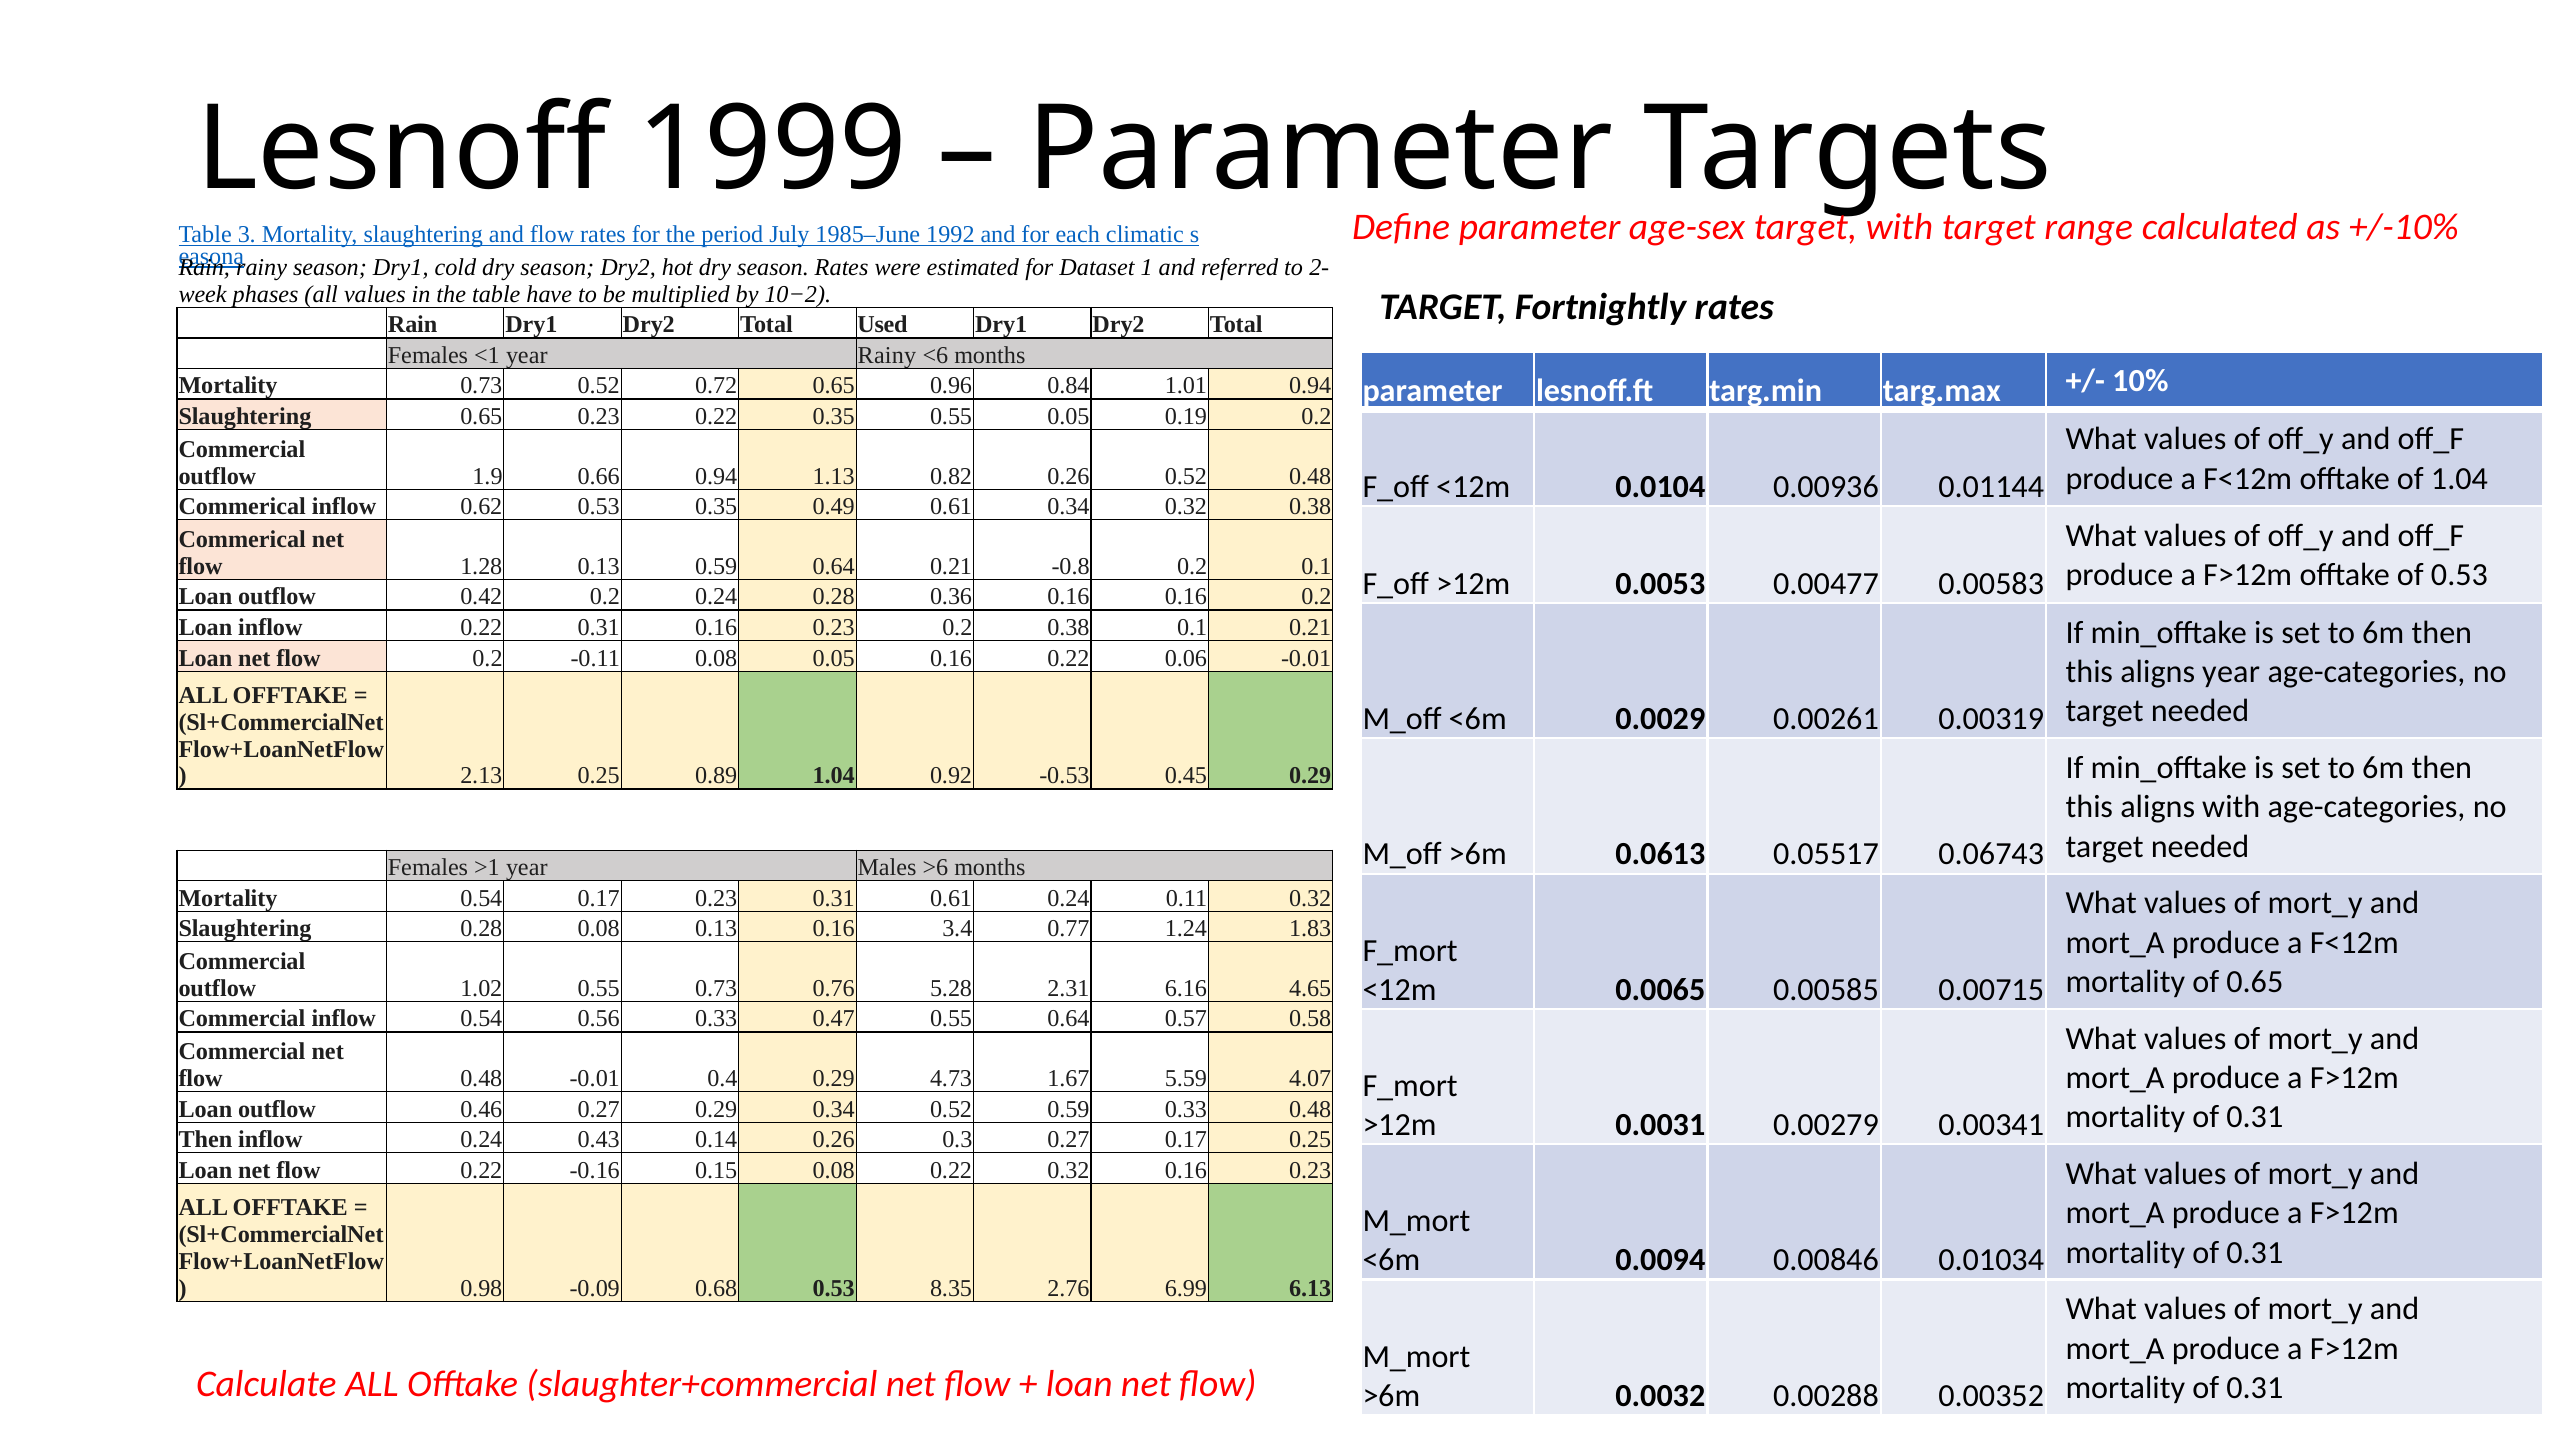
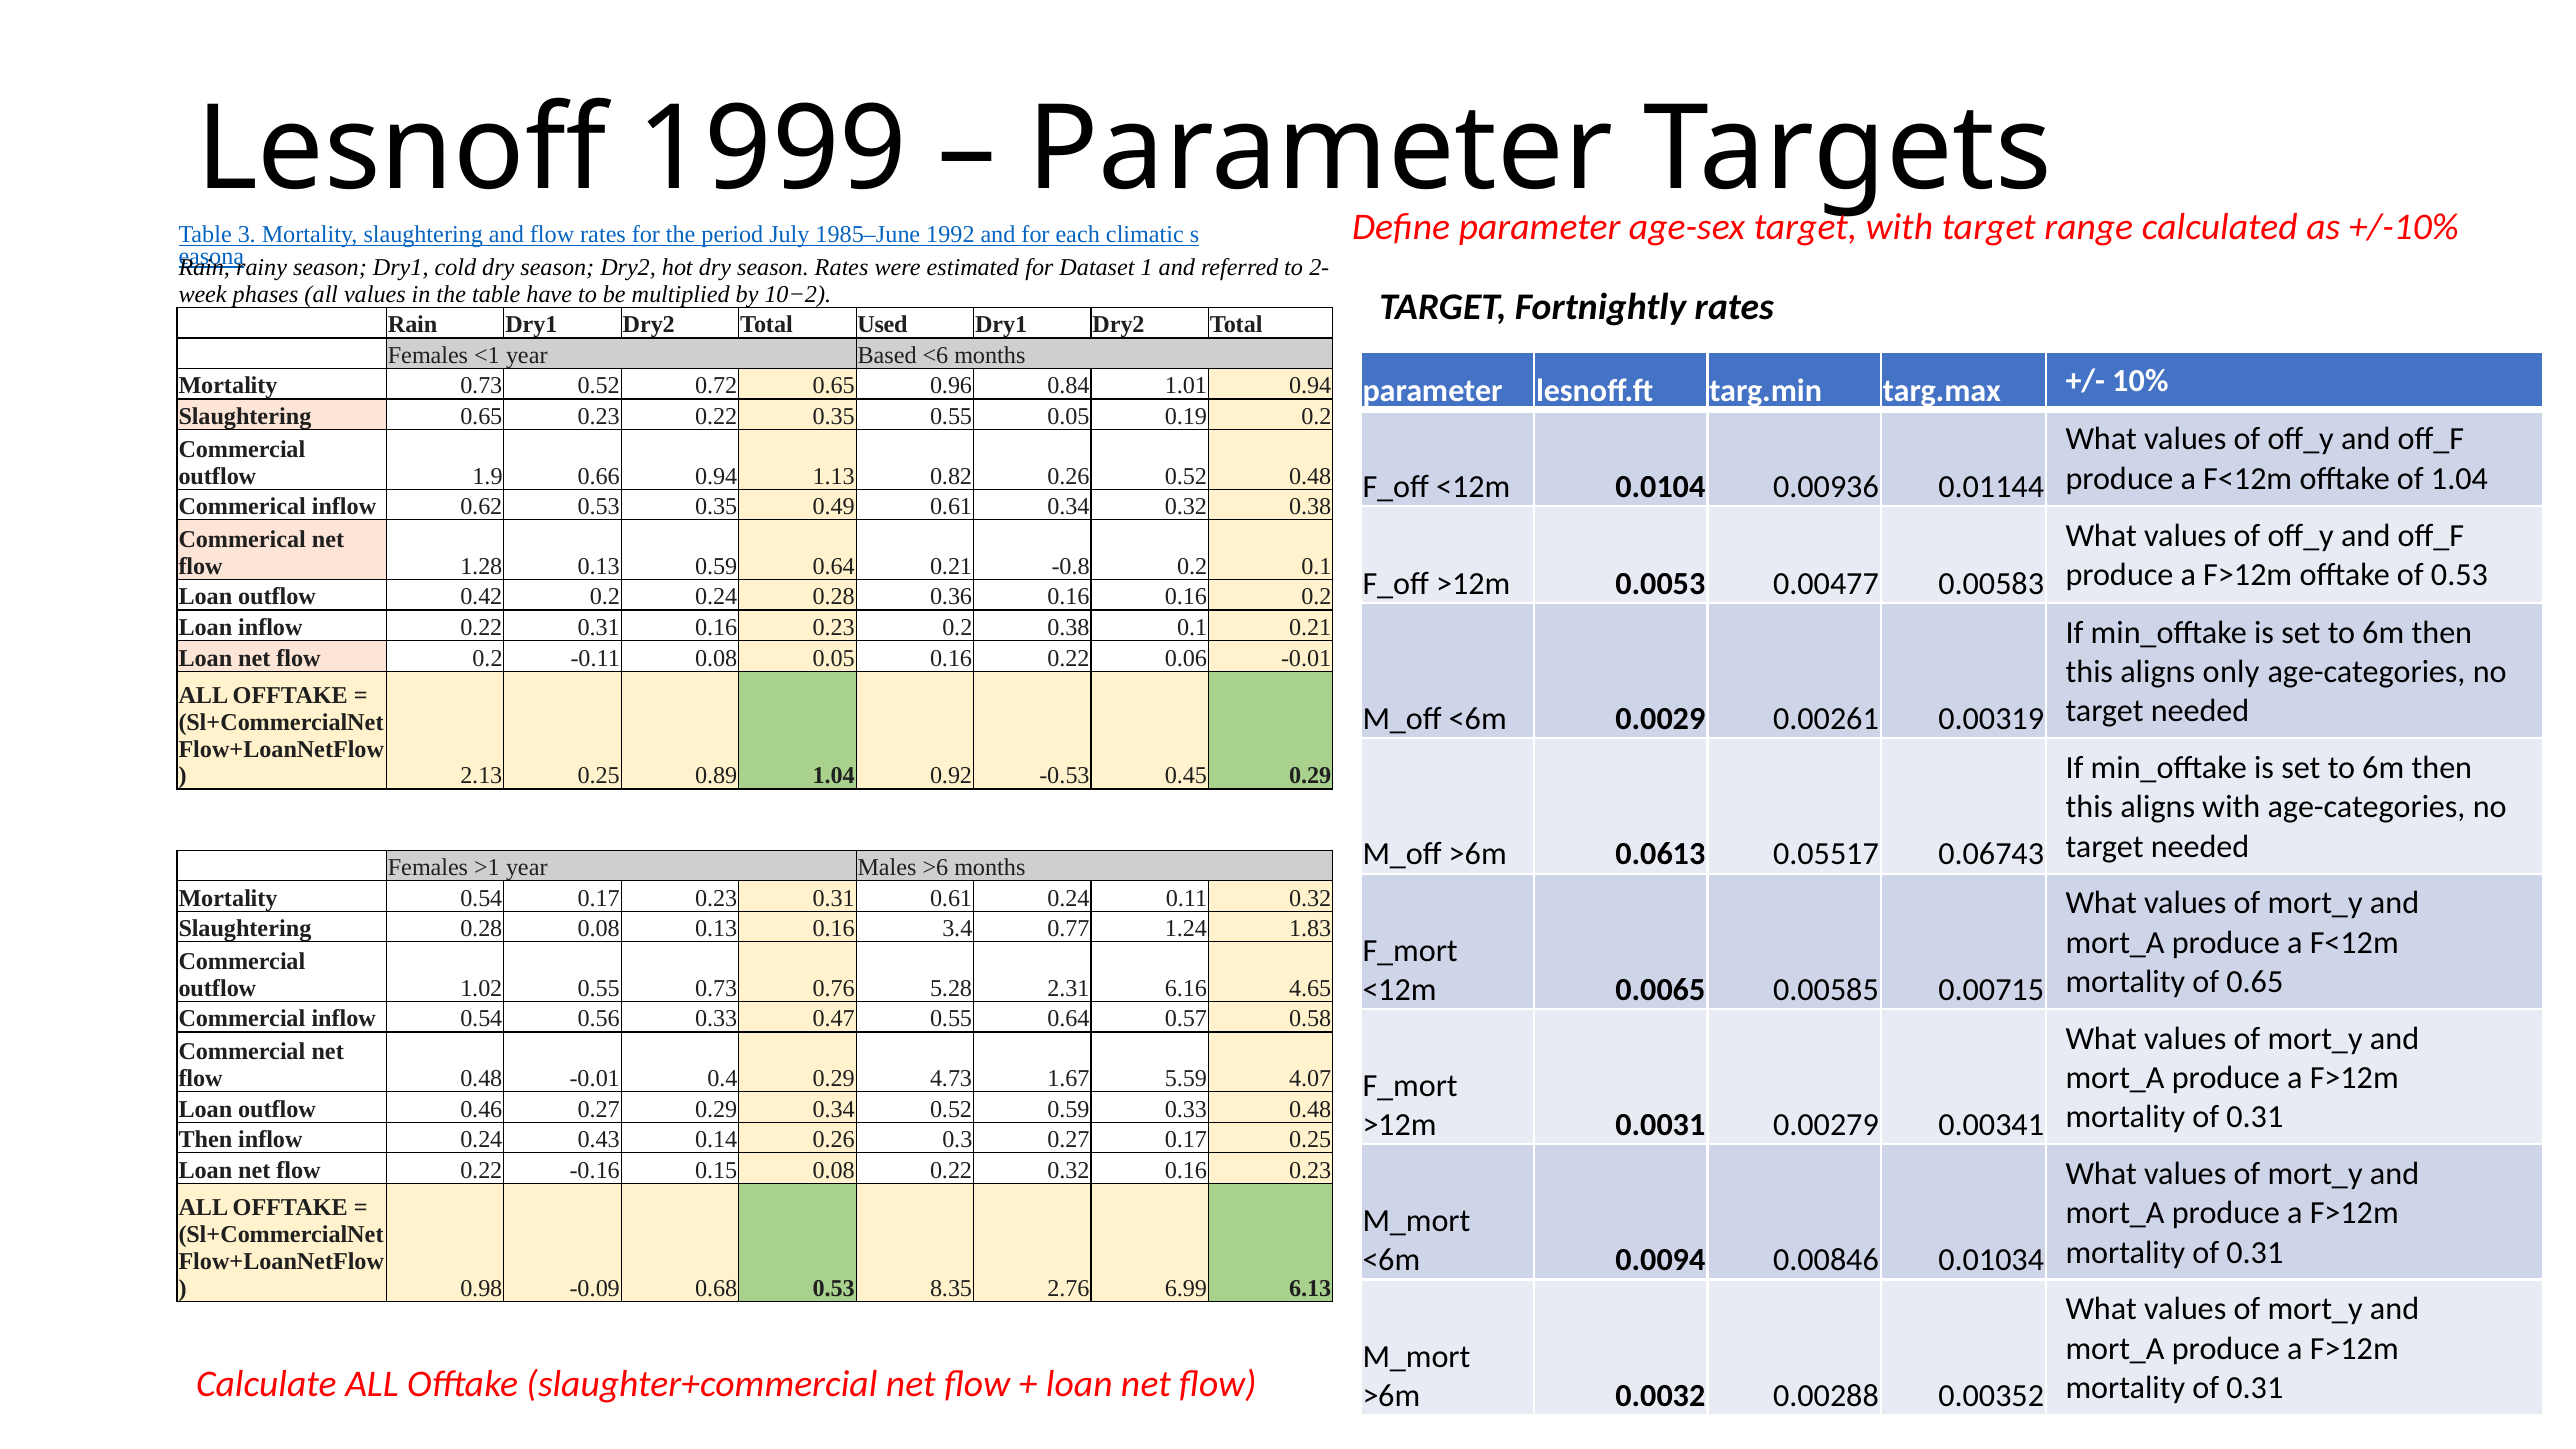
year Rainy: Rainy -> Based (887, 355)
aligns year: year -> only (2231, 672)
